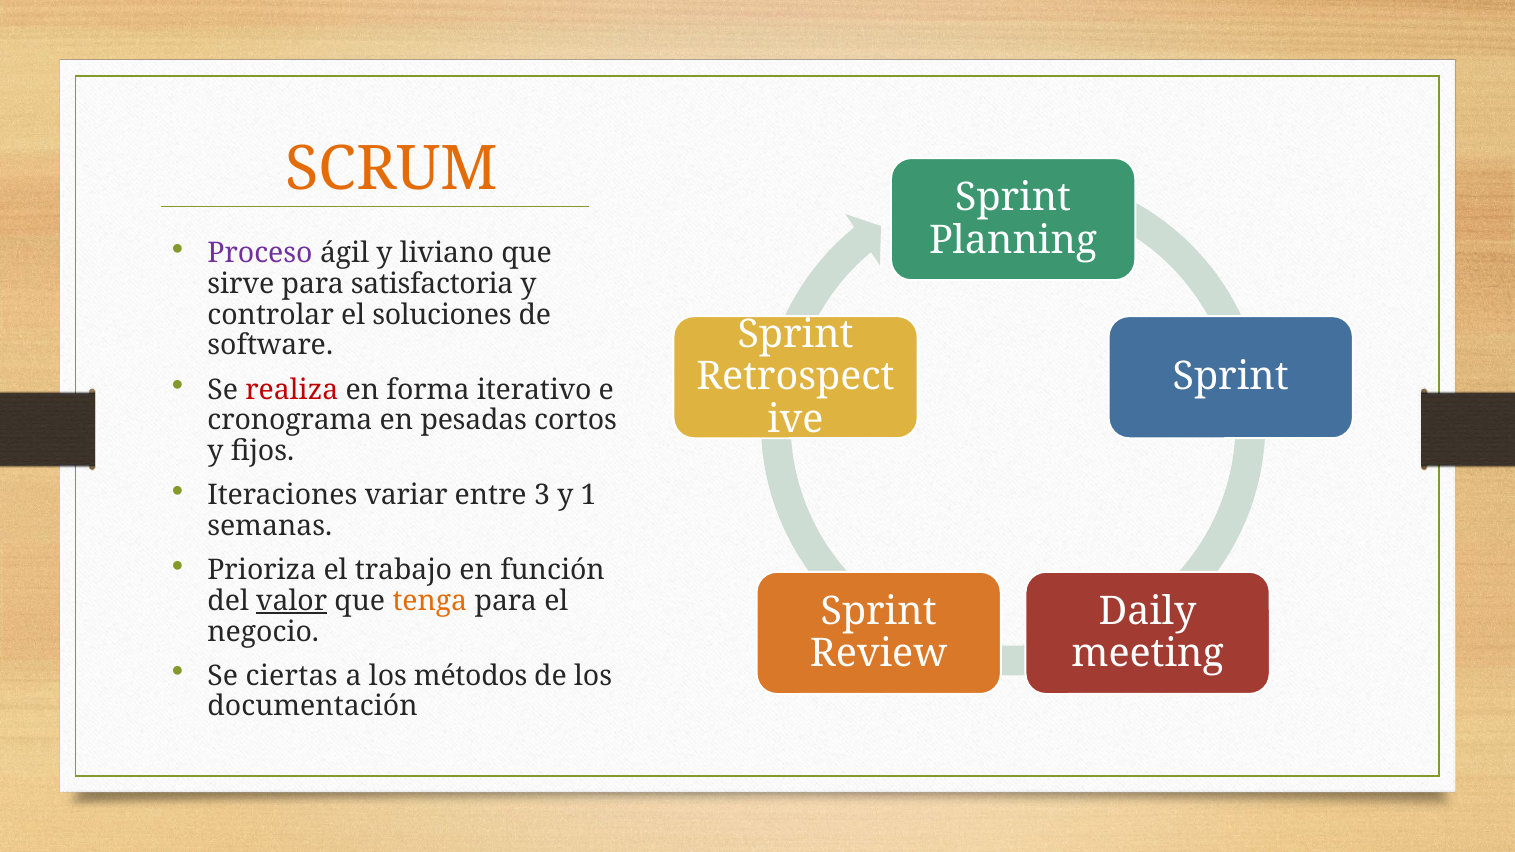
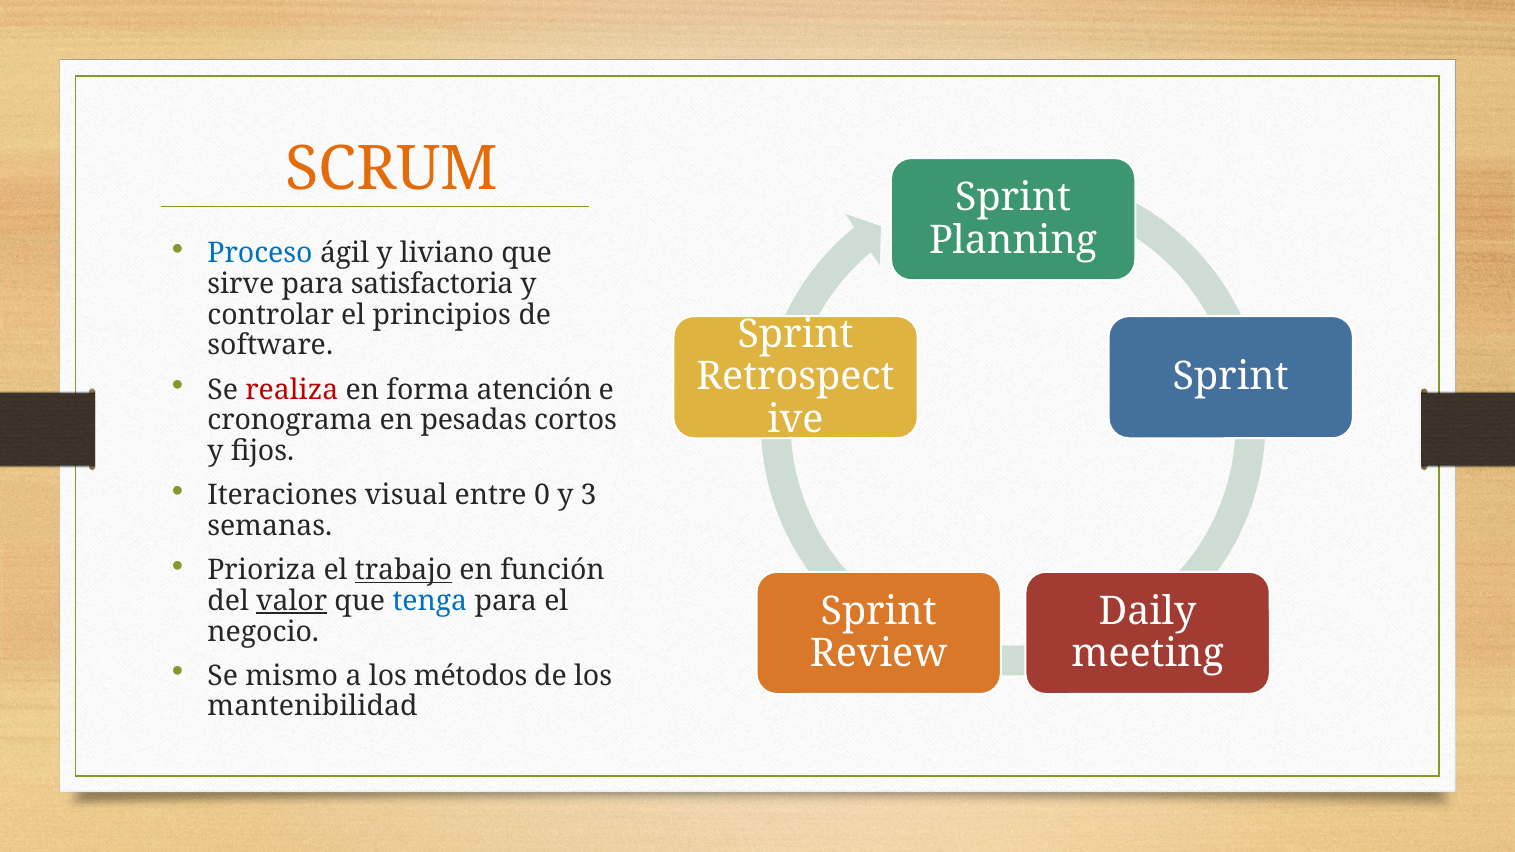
Proceso colour: purple -> blue (260, 253)
soluciones: soluciones -> principios (442, 315)
iterativo: iterativo -> atención (534, 390)
variar: variar -> visual (406, 495)
3: 3 -> 0 (542, 495)
1: 1 -> 3 (589, 495)
trabajo underline: none -> present (404, 570)
tenga colour: orange -> blue (430, 601)
ciertas: ciertas -> mismo (292, 676)
documentación: documentación -> mantenibilidad (312, 707)
